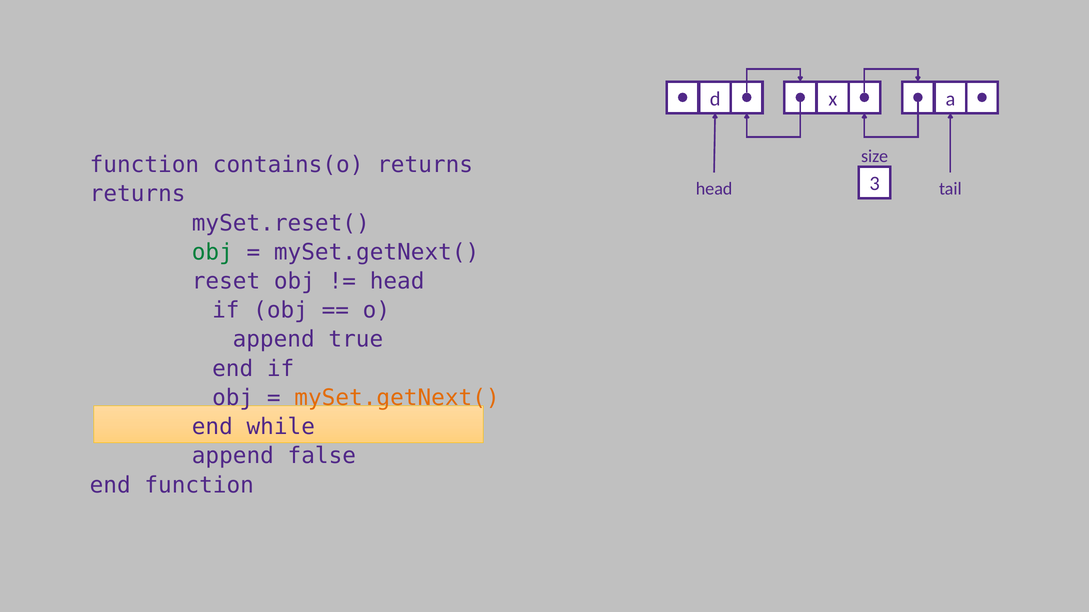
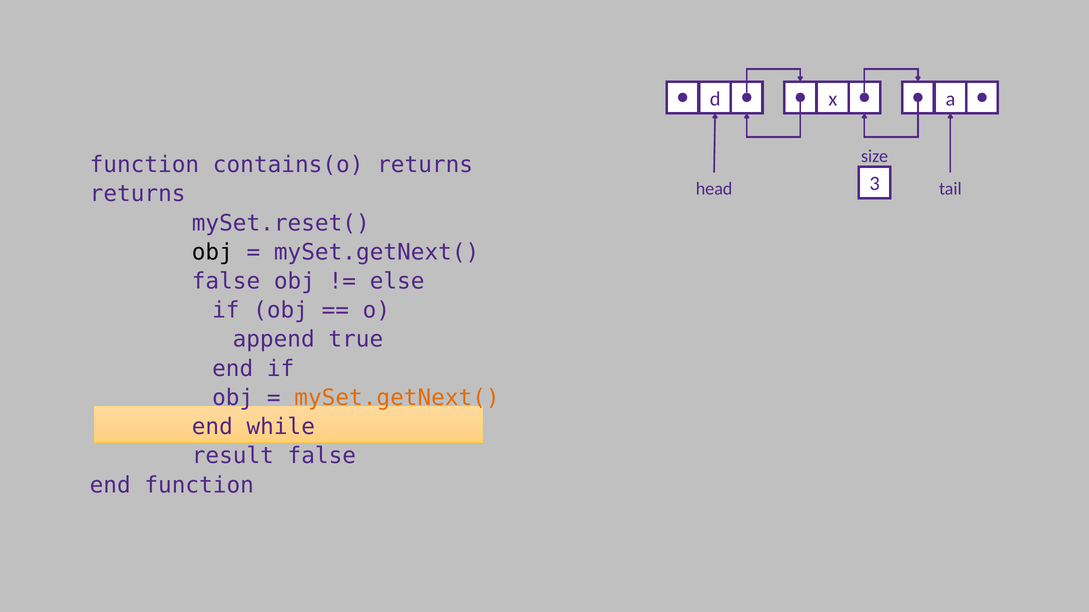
obj colour: green -> black (212, 252)
reset: reset -> false (226, 282)
head: head -> else (397, 282)
append: append -> result (233, 456)
